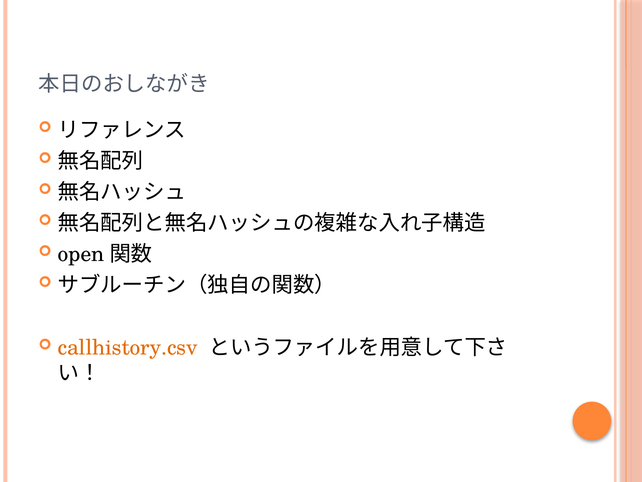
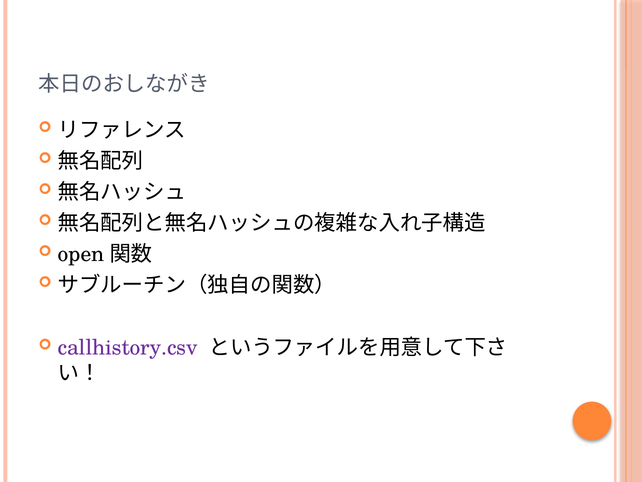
callhistory.csv colour: orange -> purple (128, 347)
